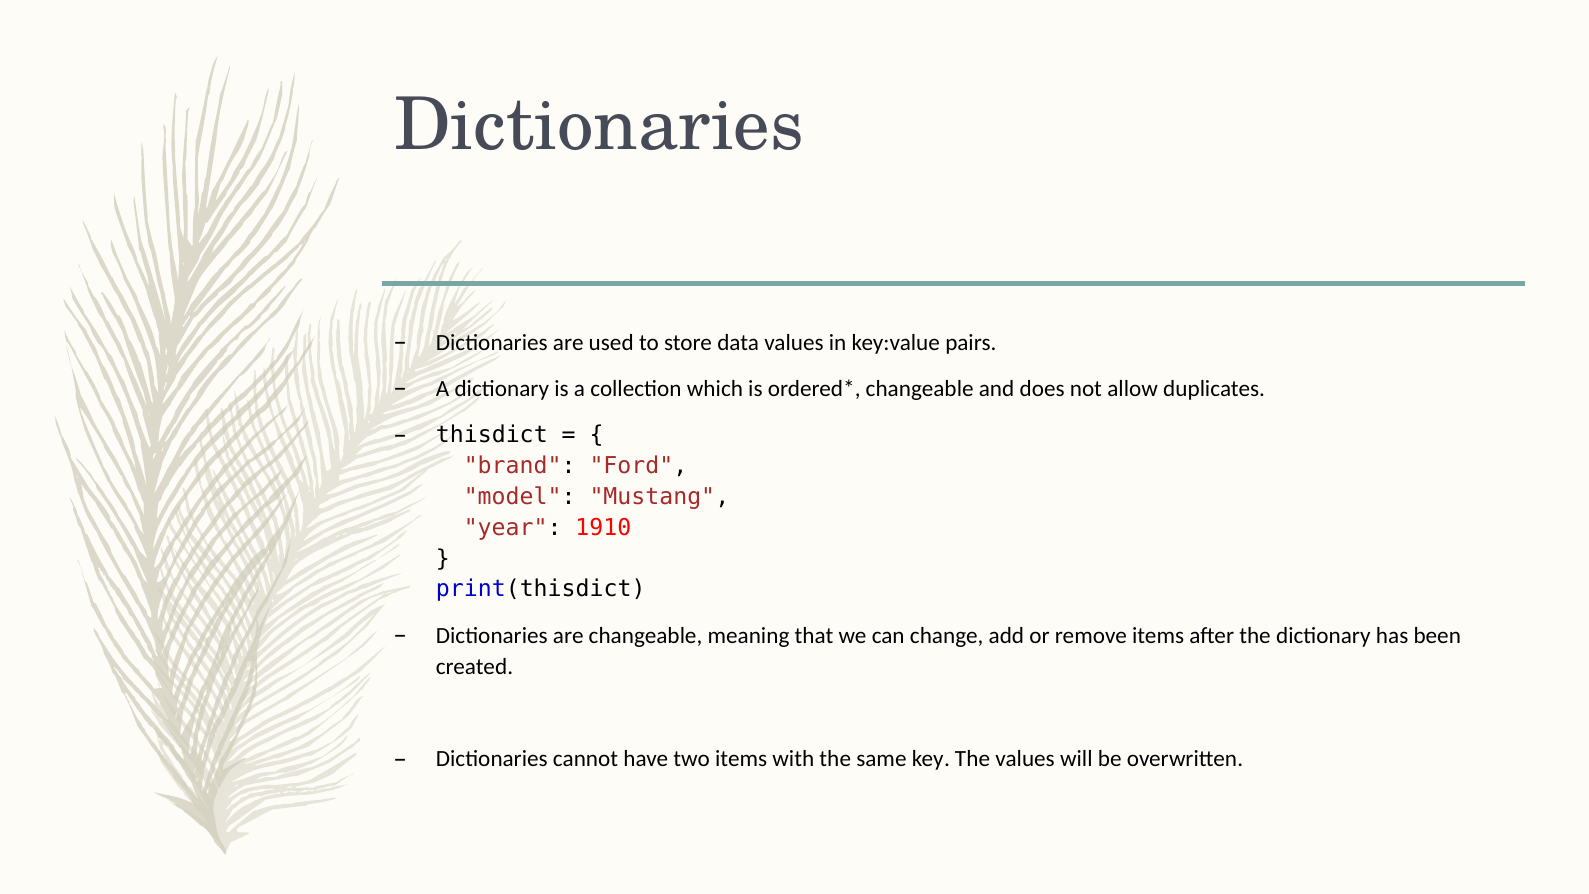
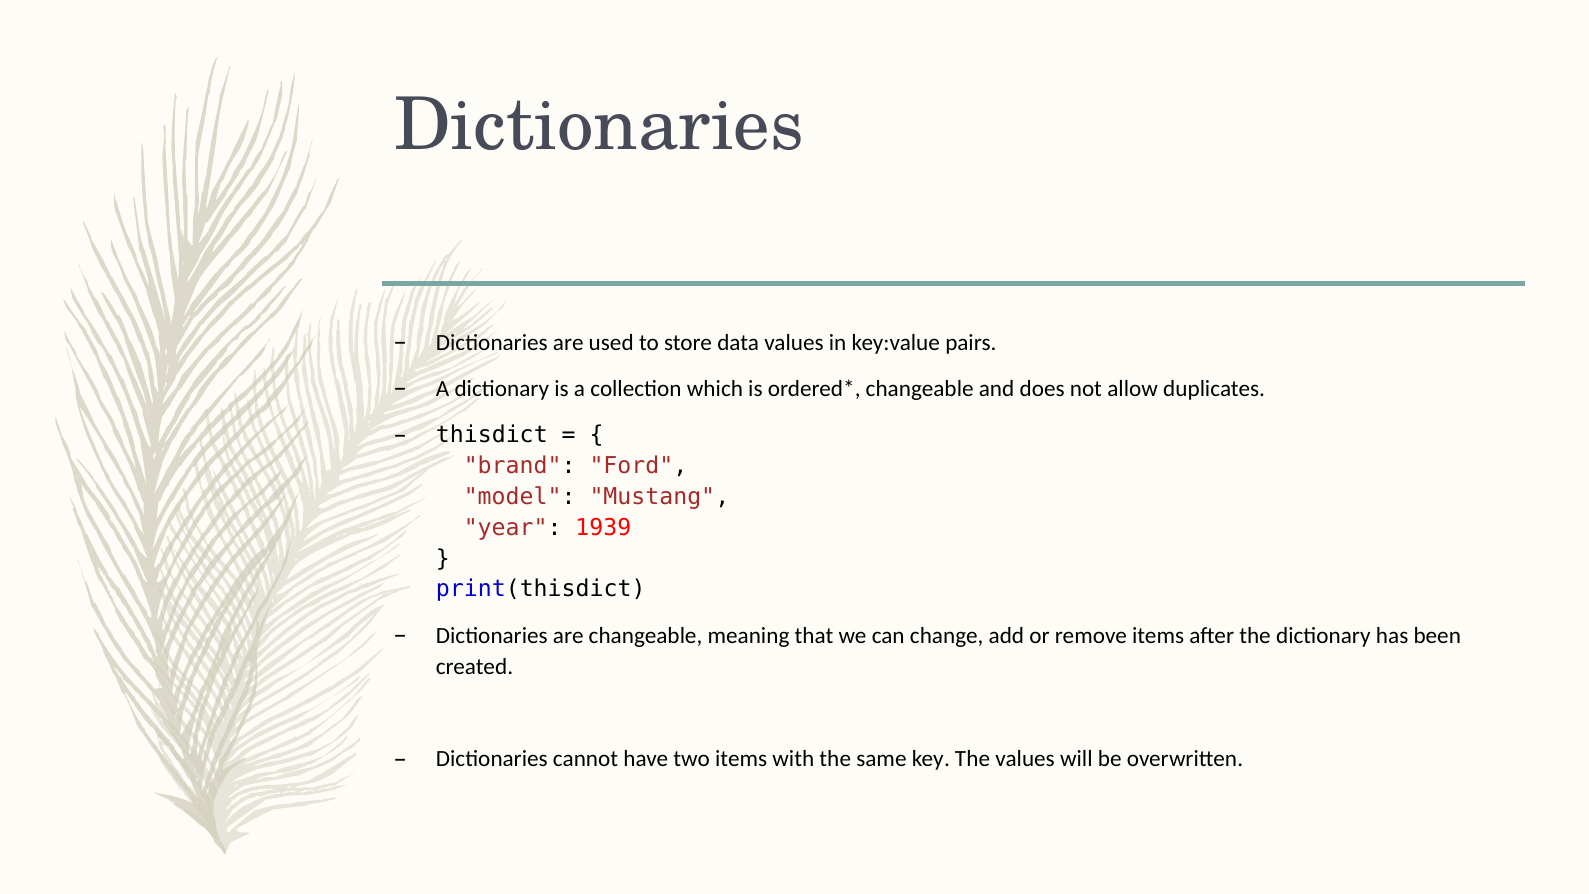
1910: 1910 -> 1939 (603, 527)
